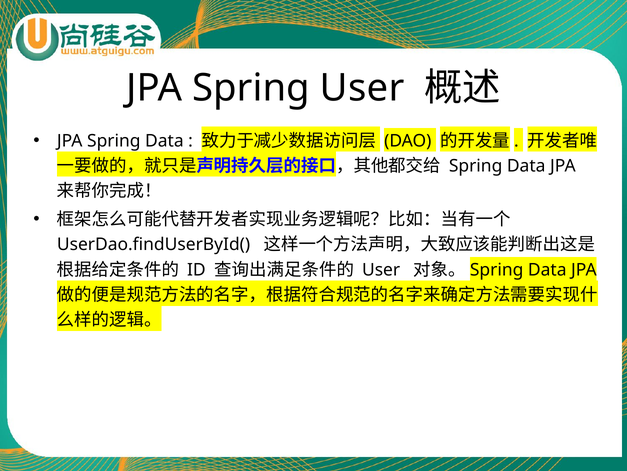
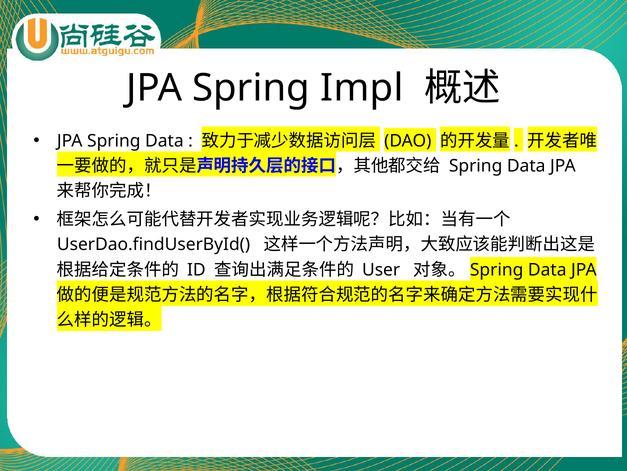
Spring User: User -> Impl (362, 88)
